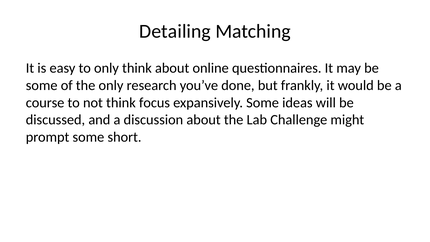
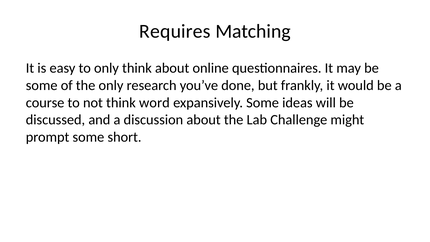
Detailing: Detailing -> Requires (175, 31)
focus: focus -> word (154, 103)
